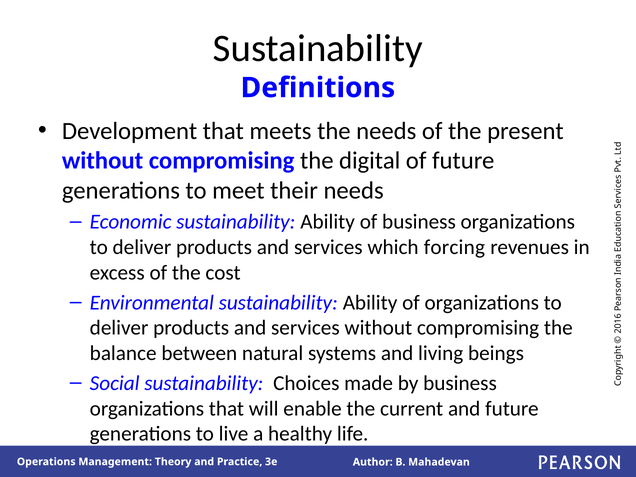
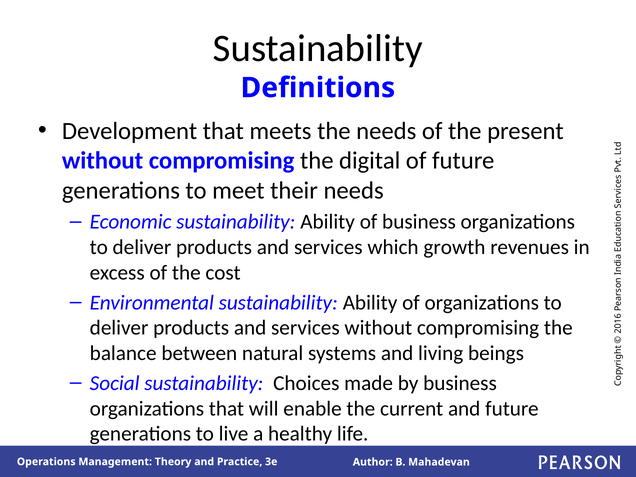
forcing: forcing -> growth (454, 247)
